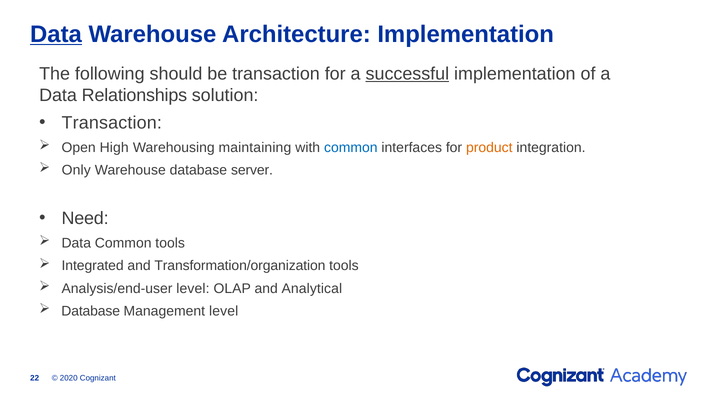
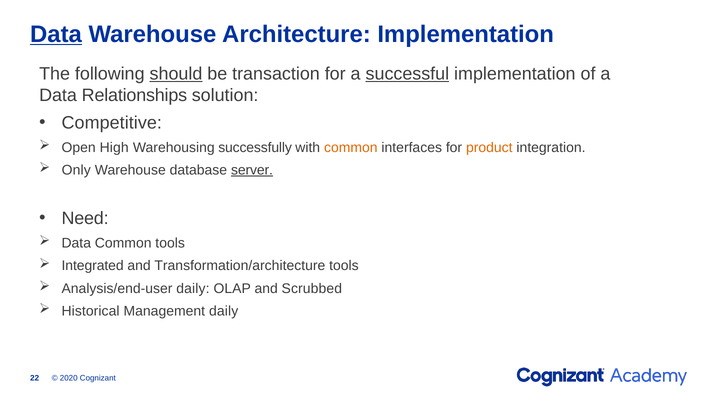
should underline: none -> present (176, 74)
Transaction: Transaction -> Competitive (112, 123)
maintaining: maintaining -> successfully (255, 148)
common colour: blue -> orange (351, 148)
server underline: none -> present (252, 170)
Transformation/organization: Transformation/organization -> Transformation/architecture (240, 266)
Analysis/end-user level: level -> daily (193, 289)
Analytical: Analytical -> Scrubbed (312, 289)
Database: Database -> Historical (91, 311)
Management level: level -> daily (224, 311)
